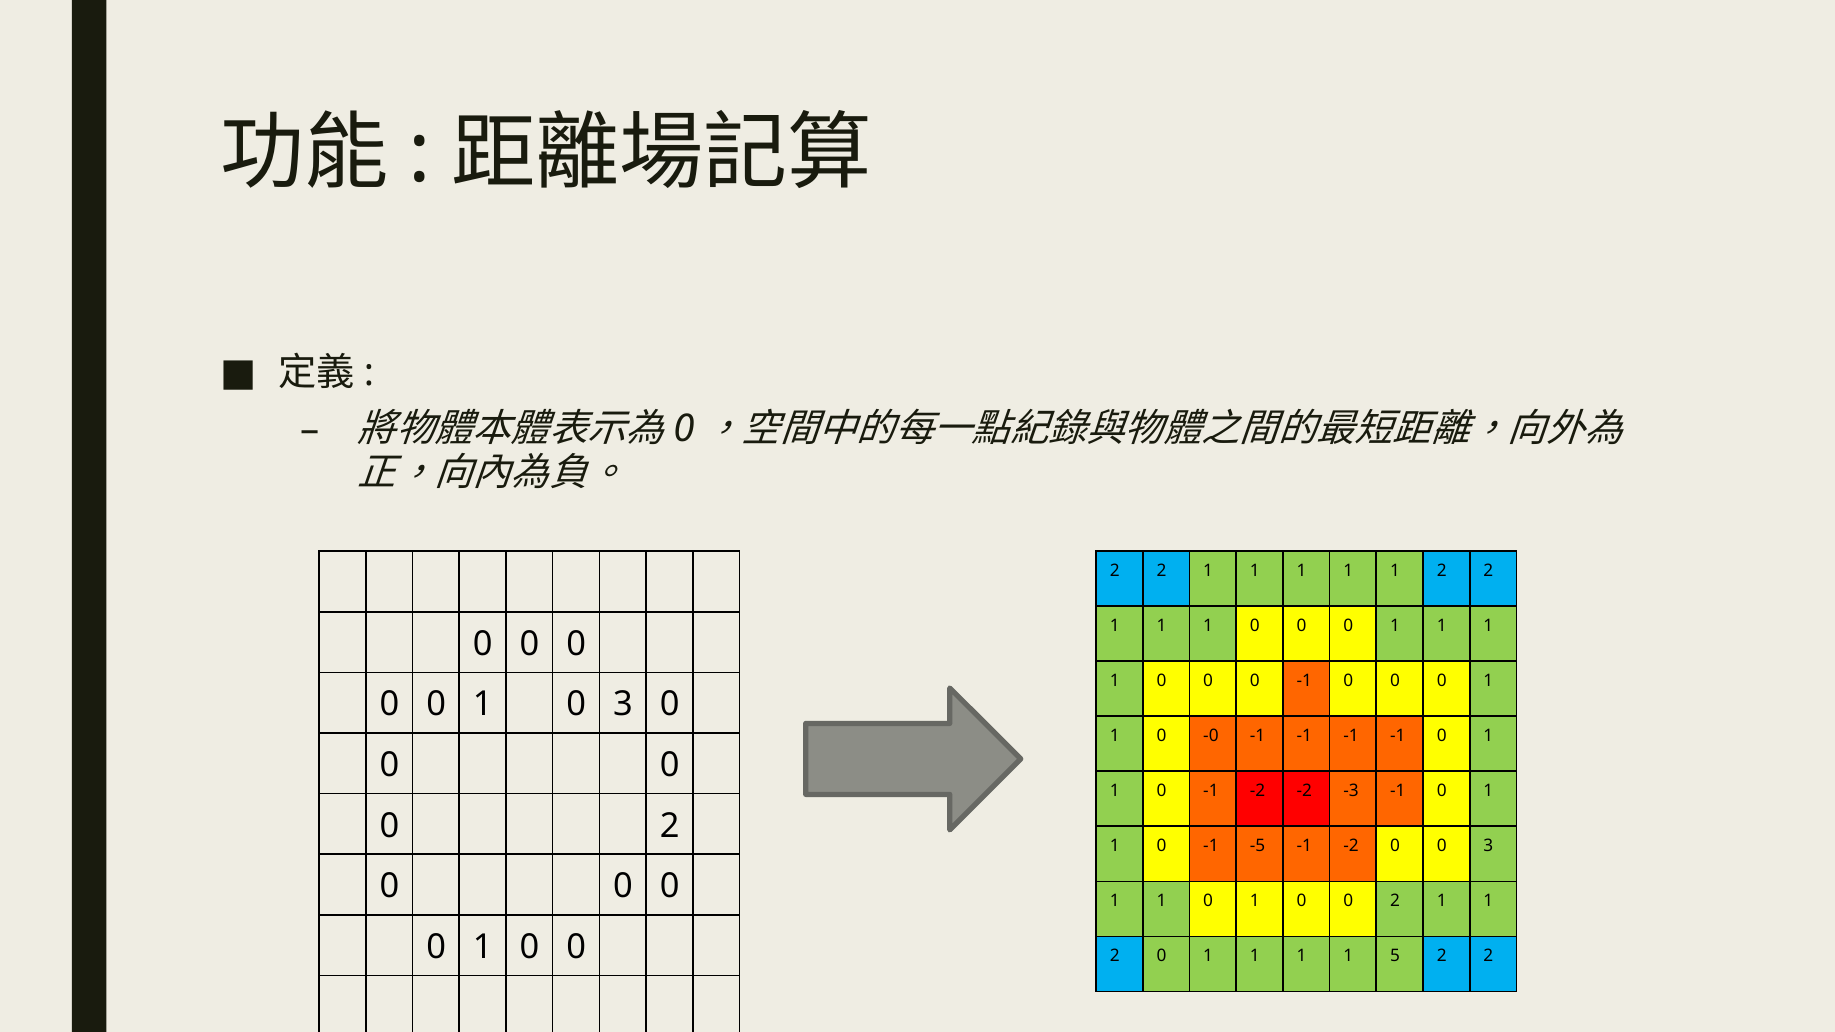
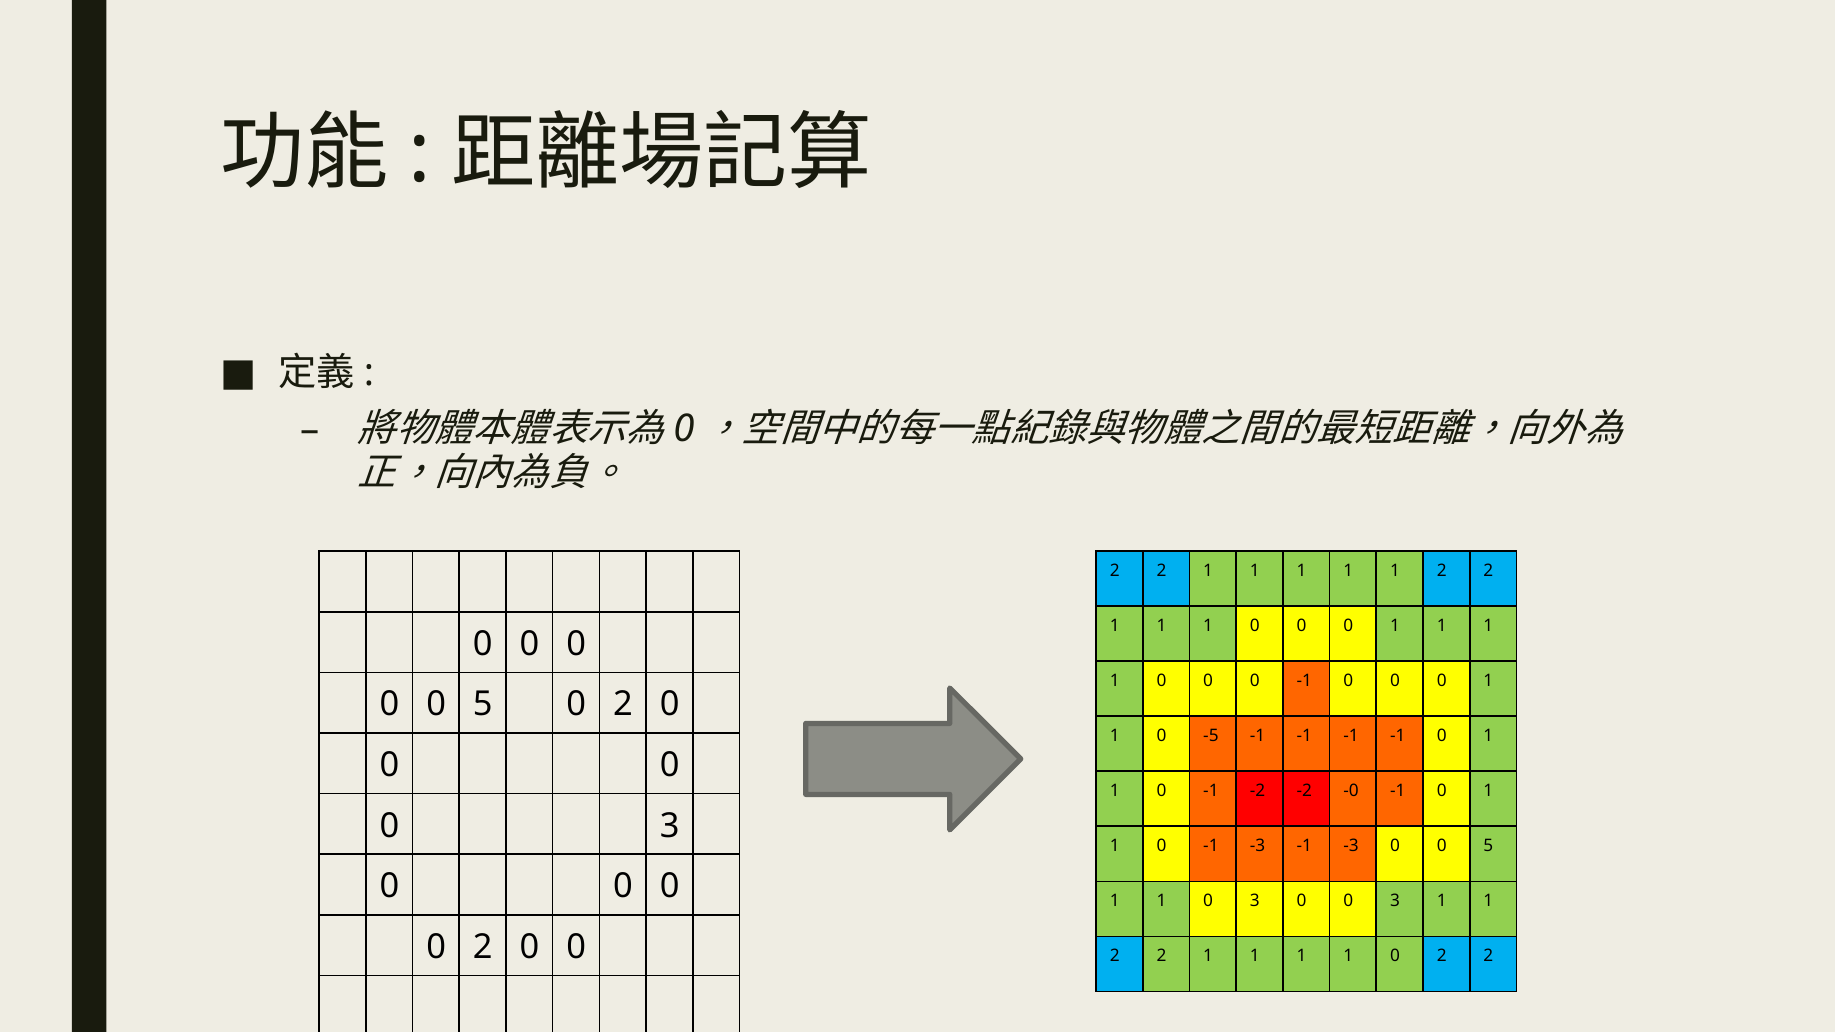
1: 1 -> 5 (483, 705)
3: 3 -> 2 (623, 705)
-0: -0 -> -5 (1211, 736)
-3: -3 -> -0 (1351, 791)
2: 2 -> 3 (670, 826)
0 -1 -5: -5 -> -3 (1258, 846)
-2: -2 -> -3 (1351, 846)
3: 3 -> 5 (1488, 846)
1 0 1: 1 -> 3 (1255, 901)
2: 2 -> 3 (1395, 901)
1: 1 -> 2 (483, 947)
0: 0 -> 2 (1161, 956)
5: 5 -> 0 (1395, 956)
